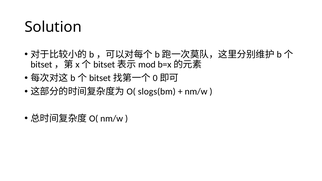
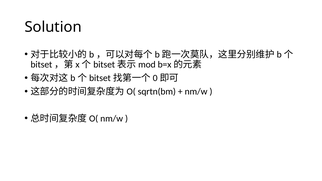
slogs(bm: slogs(bm -> sqrtn(bm (157, 92)
